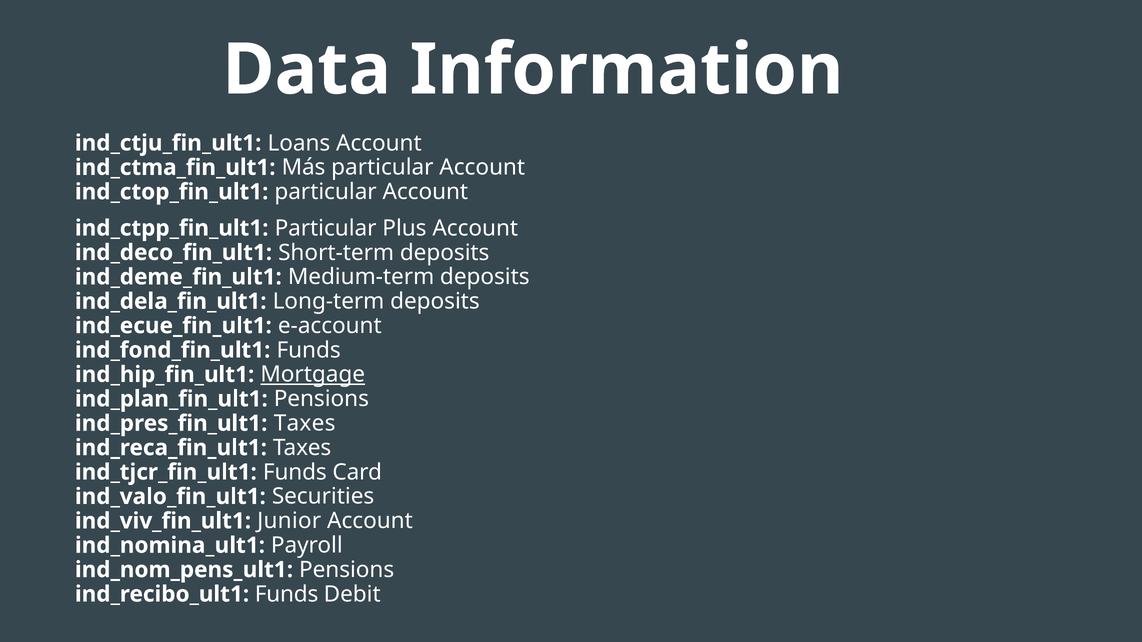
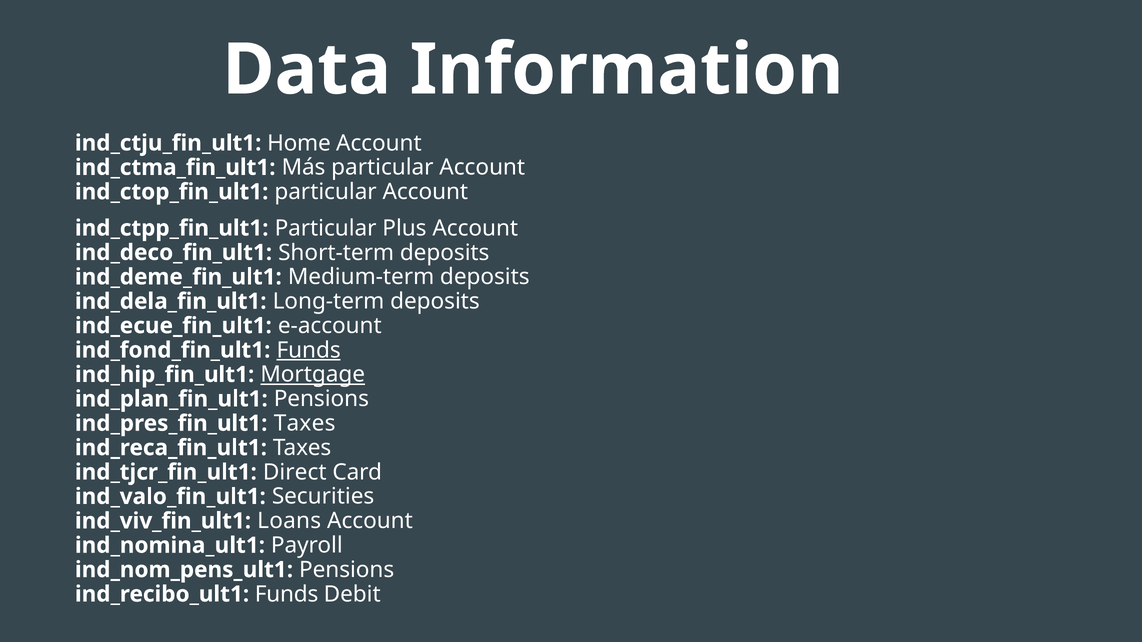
Loans: Loans -> Home (299, 143)
Funds underline: none -> present (309, 350)
ind_tjcr_fin_ult1 Funds: Funds -> Direct (295, 472)
Junior: Junior -> Loans (289, 521)
